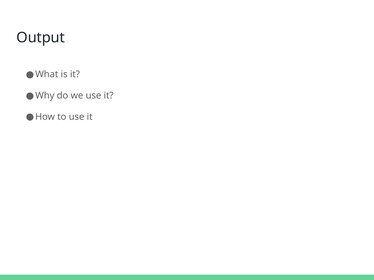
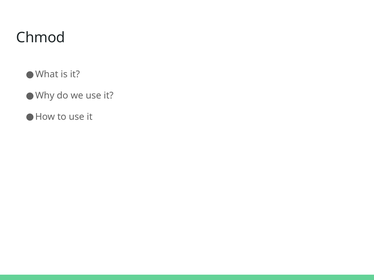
Output: Output -> Chmod (41, 38)
